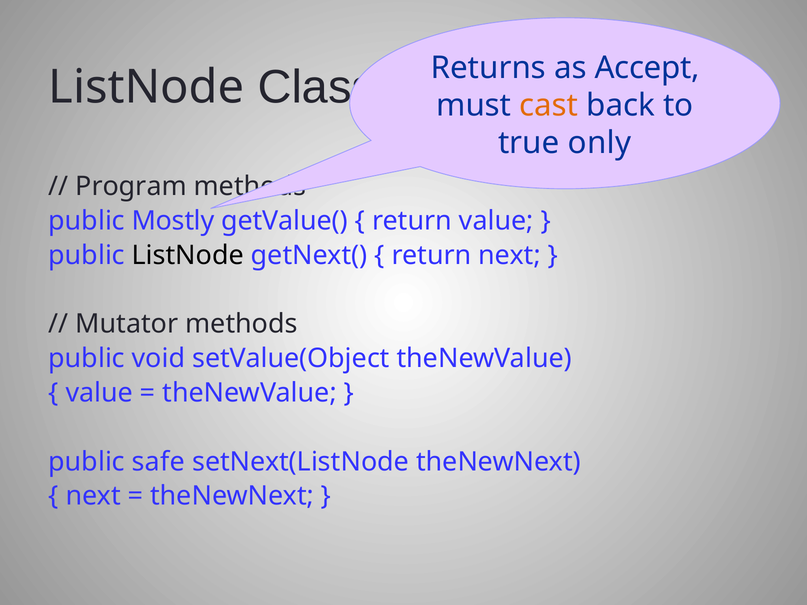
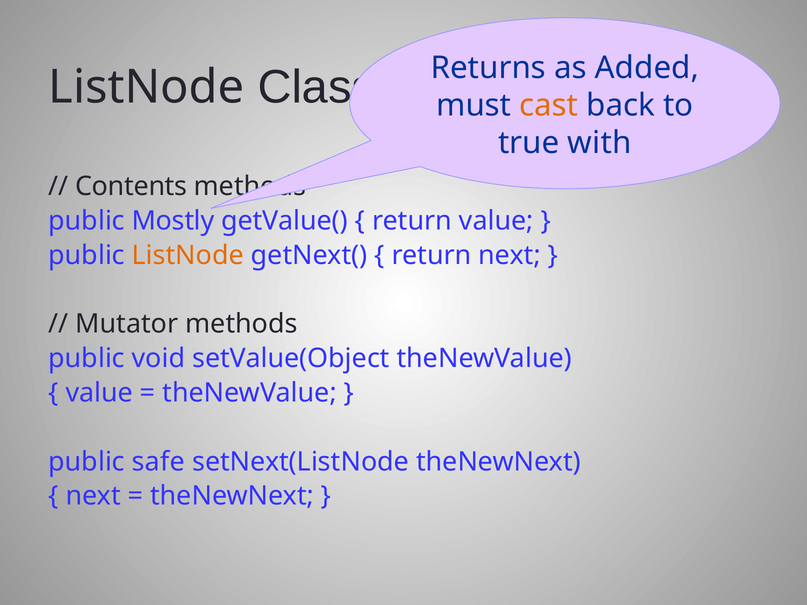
Accept: Accept -> Added (647, 68)
only: only -> with (600, 143)
Program: Program -> Contents (131, 187)
ListNode colour: black -> orange (188, 255)
